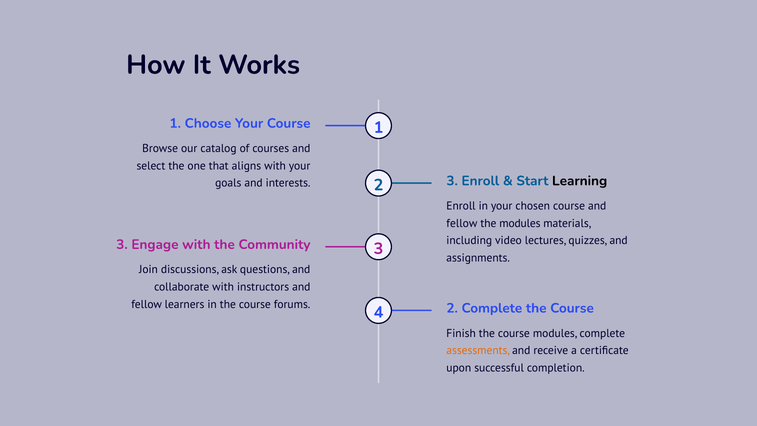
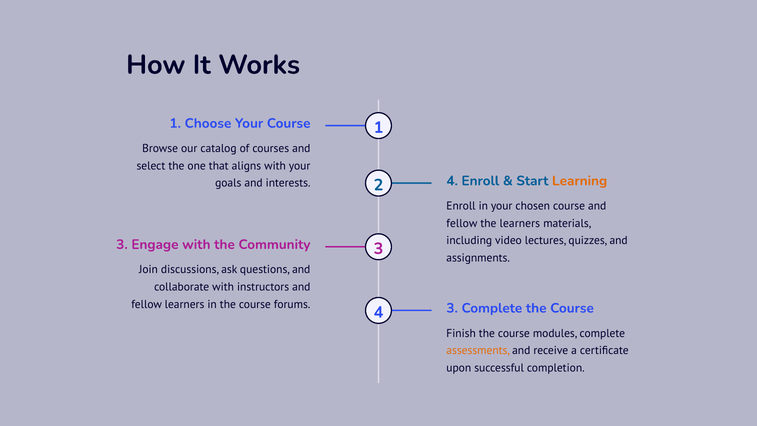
2 3: 3 -> 4 (452, 181)
Learning colour: black -> orange (580, 181)
the modules: modules -> learners (520, 223)
4 2: 2 -> 3 (452, 308)
